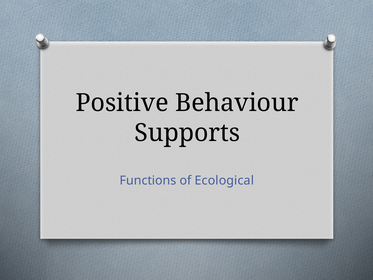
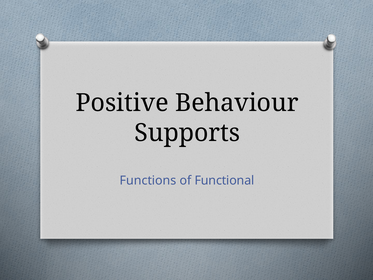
Ecological: Ecological -> Functional (224, 180)
